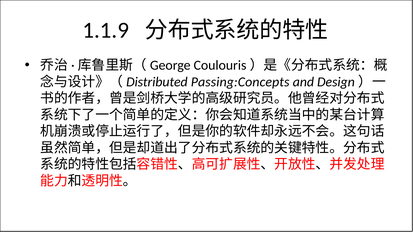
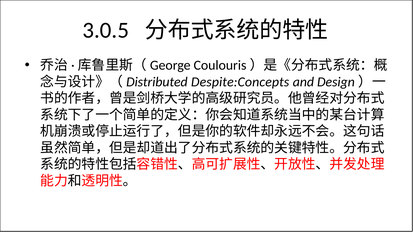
1.1.9: 1.1.9 -> 3.0.5 (106, 30)
Passing:Concepts: Passing:Concepts -> Despite:Concepts (240, 82)
